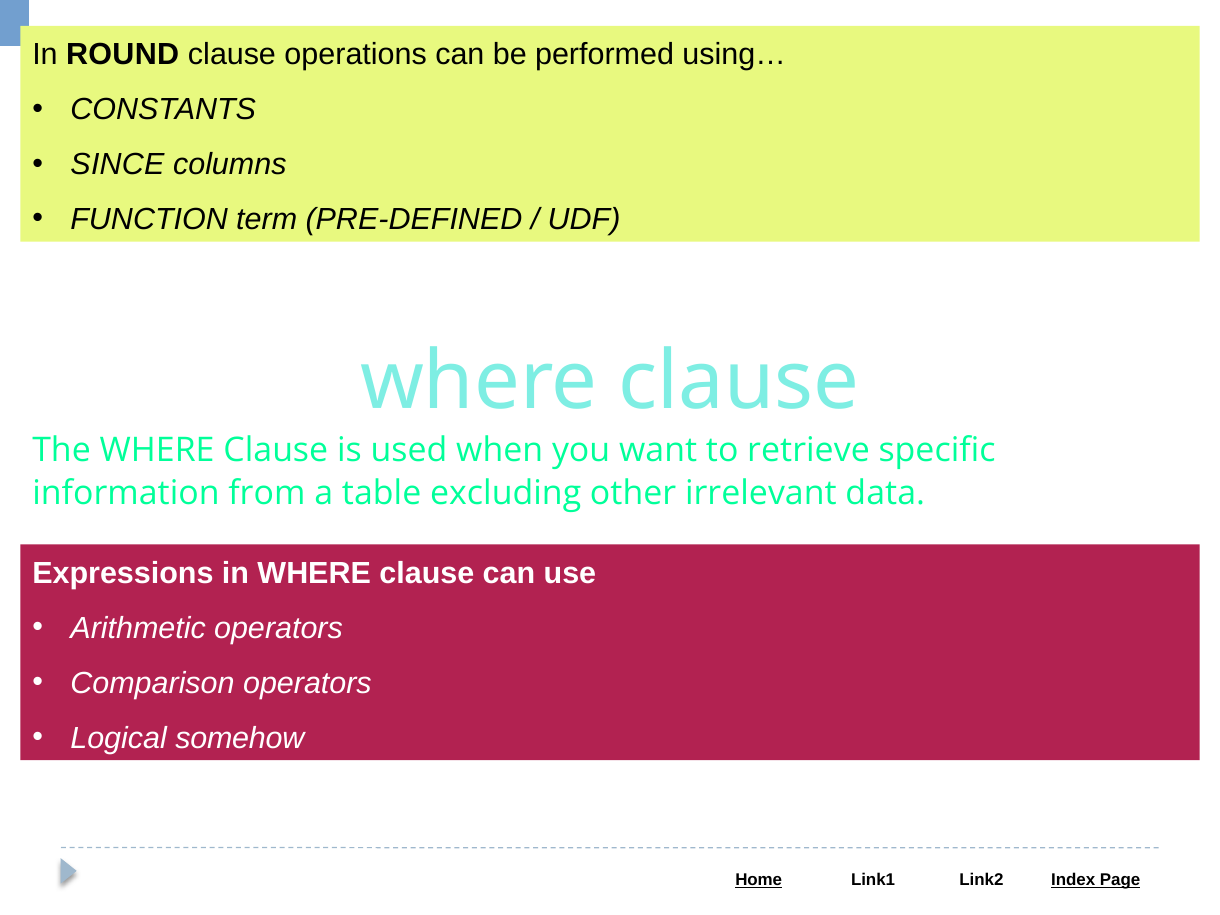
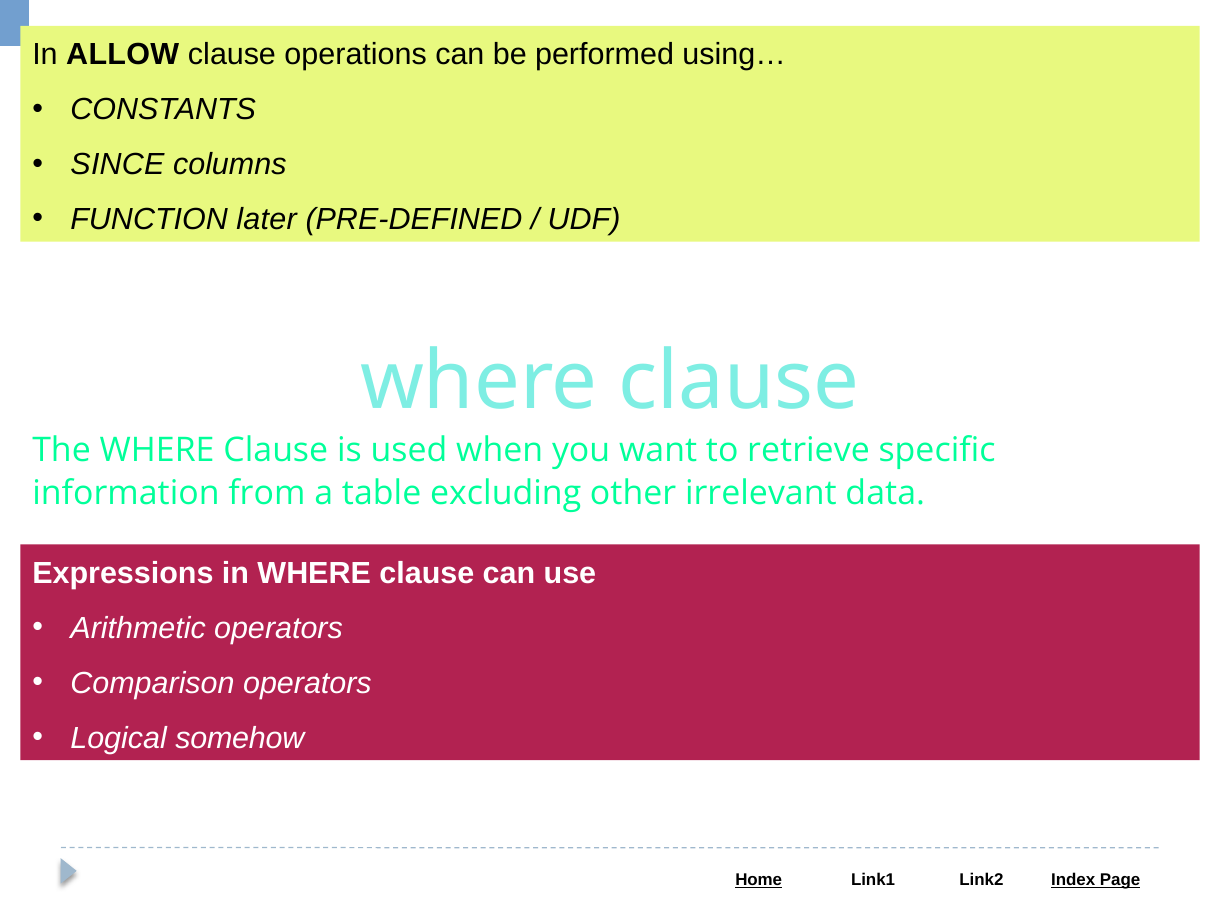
ROUND: ROUND -> ALLOW (123, 55)
term: term -> later (267, 219)
